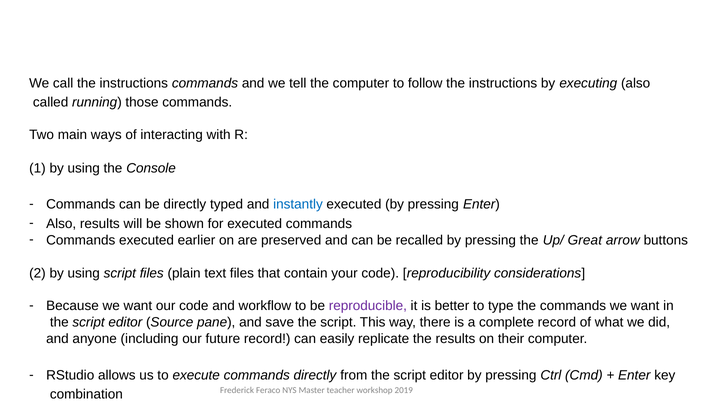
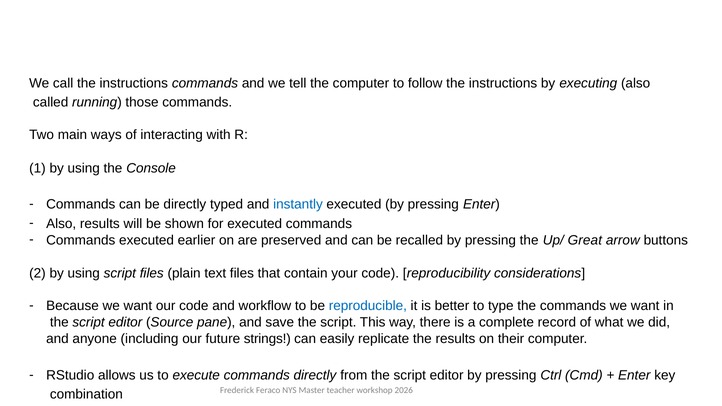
reproducible colour: purple -> blue (368, 306)
future record: record -> strings (267, 339)
2019: 2019 -> 2026 (404, 390)
